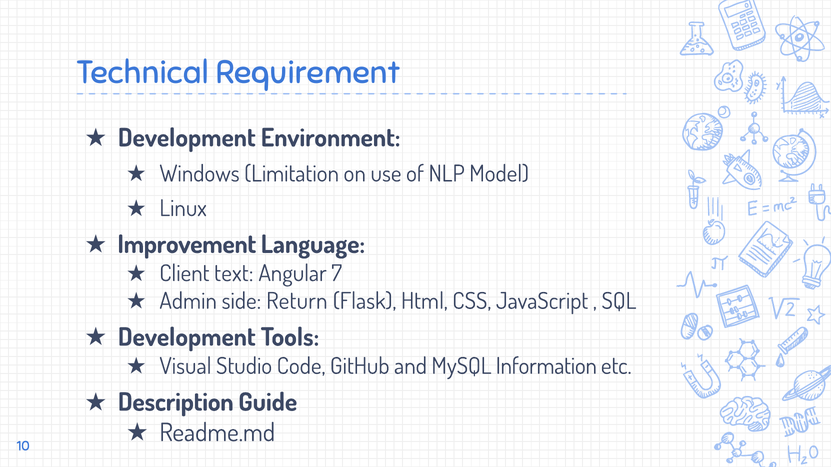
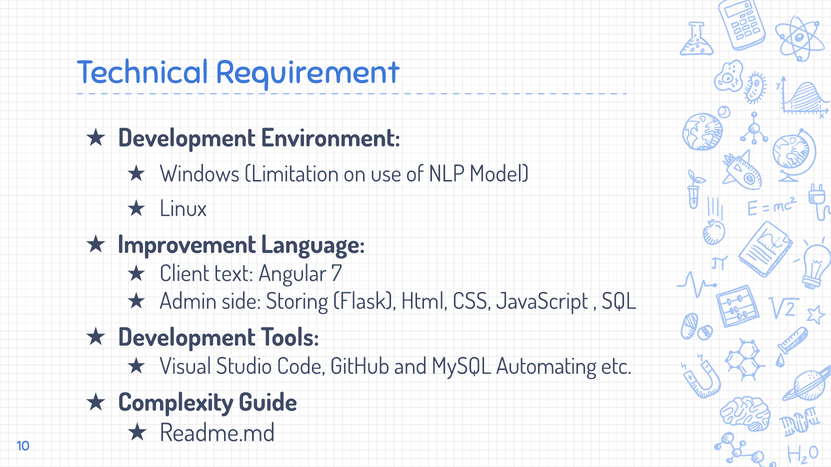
Return: Return -> Storing (297, 301)
Information: Information -> Automating (546, 367)
Description: Description -> Complexity (176, 403)
